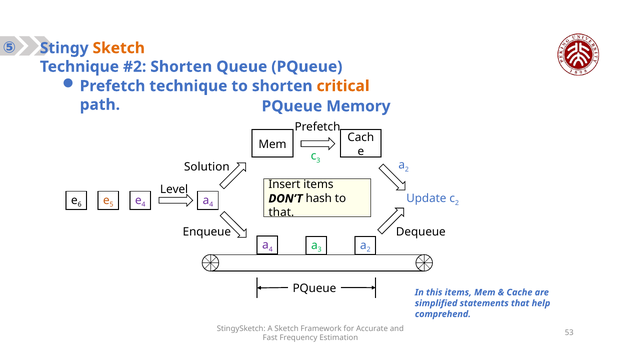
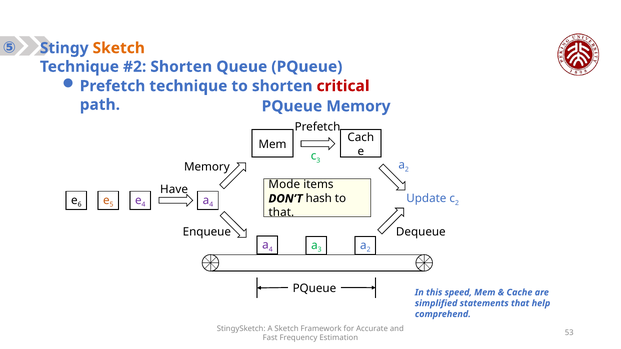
critical colour: orange -> red (343, 86)
Solution: Solution -> Memory (207, 167)
Insert: Insert -> Mode (284, 185)
Level: Level -> Have (174, 190)
this items: items -> speed (458, 293)
